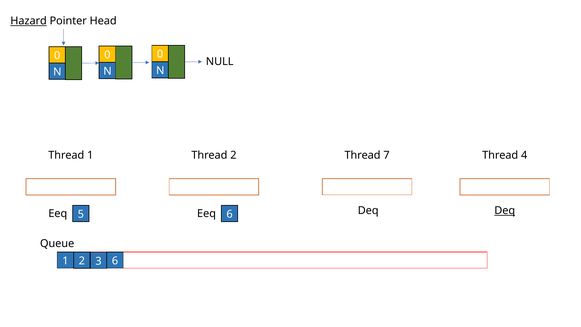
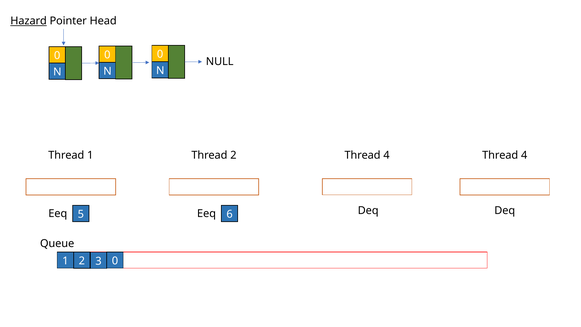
2 Thread 7: 7 -> 4 (386, 155)
Deq underline: present -> none (505, 210)
3 6: 6 -> 0 (115, 261)
